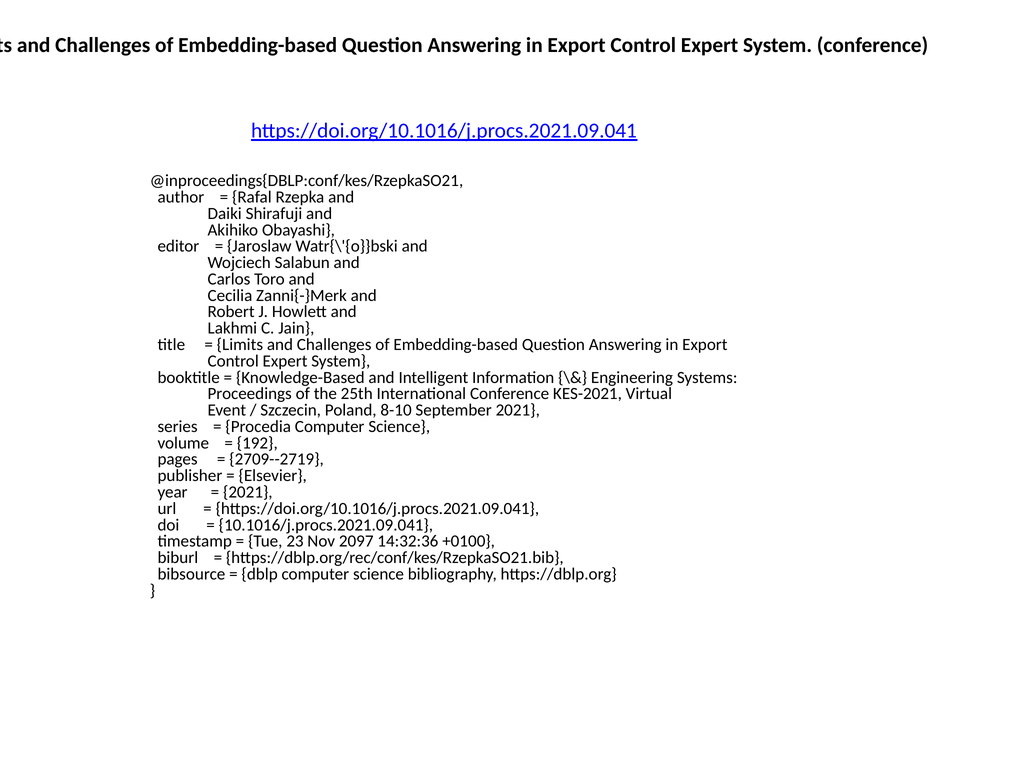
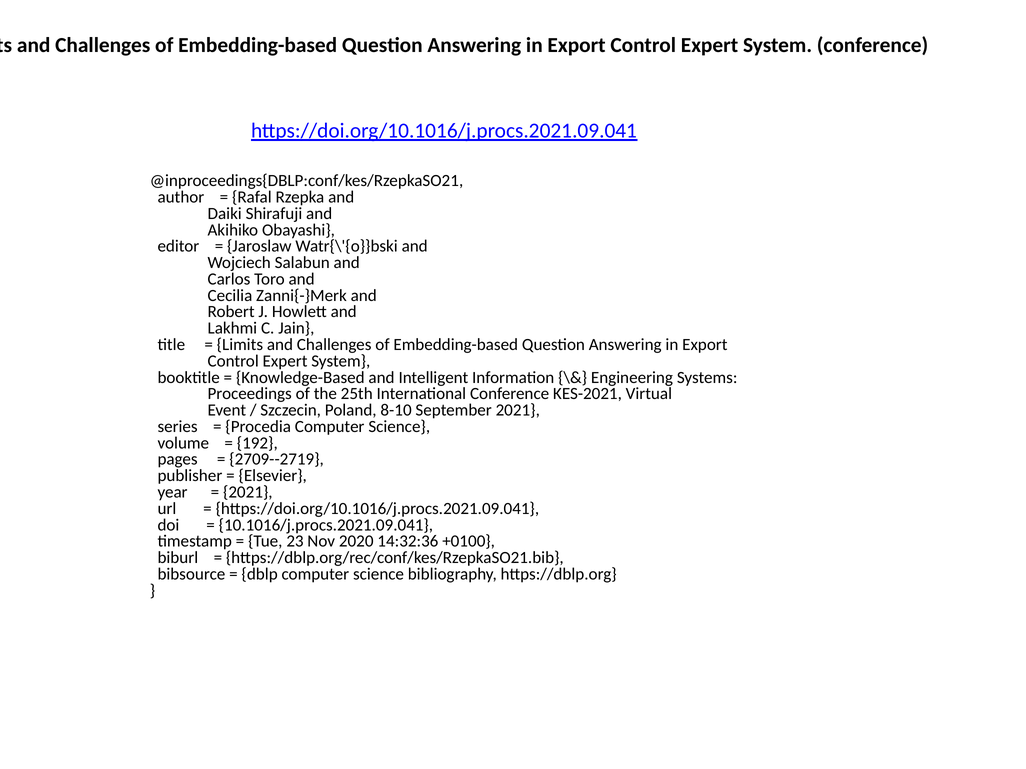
2097: 2097 -> 2020 (356, 542)
